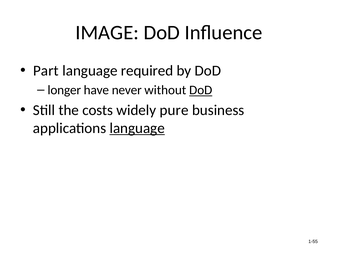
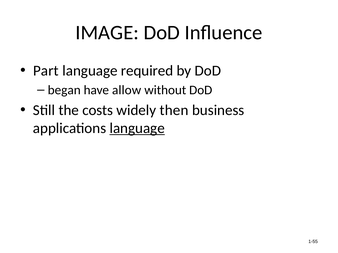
longer: longer -> began (64, 90)
never: never -> allow (127, 90)
DoD underline: present -> none (201, 90)
pure: pure -> then (174, 110)
